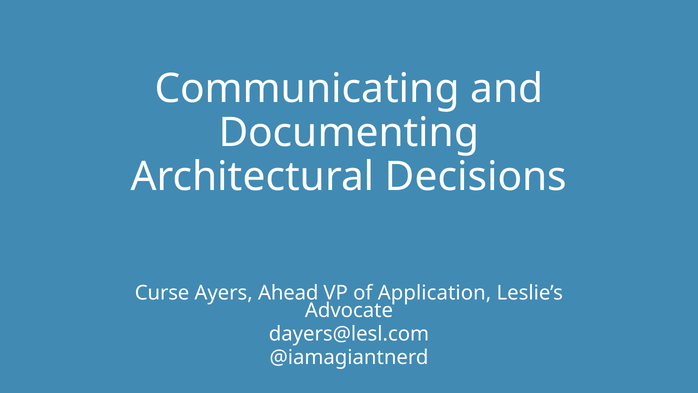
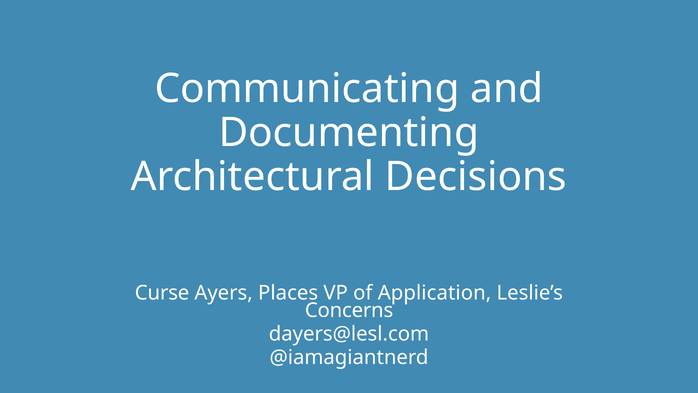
Ahead: Ahead -> Places (288, 293)
Advocate: Advocate -> Concerns (349, 310)
